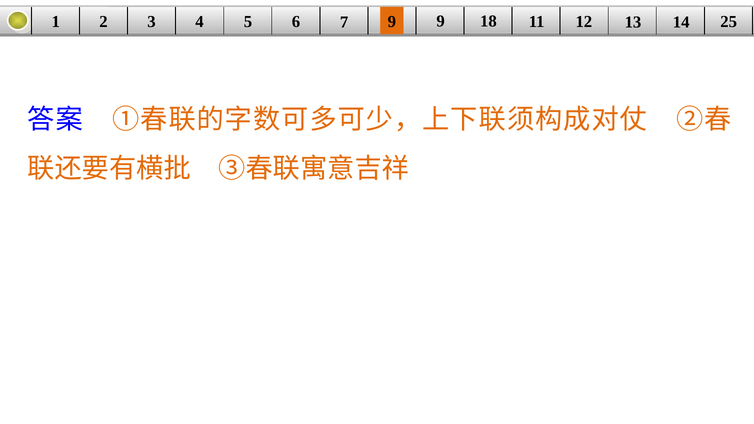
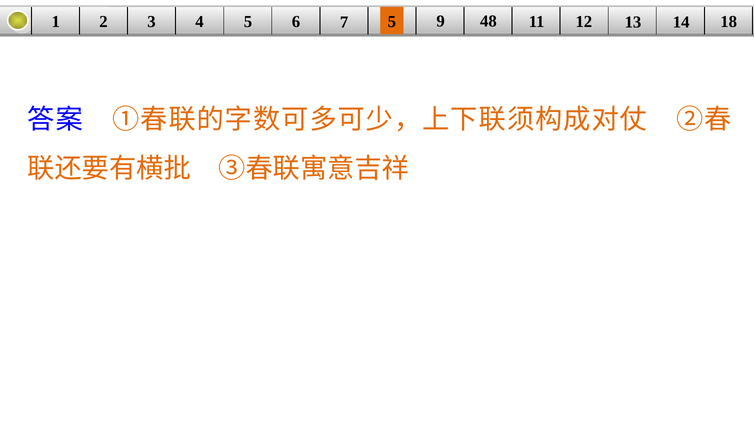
7 9: 9 -> 5 (392, 22)
18: 18 -> 48 (488, 21)
25: 25 -> 18 (729, 22)
